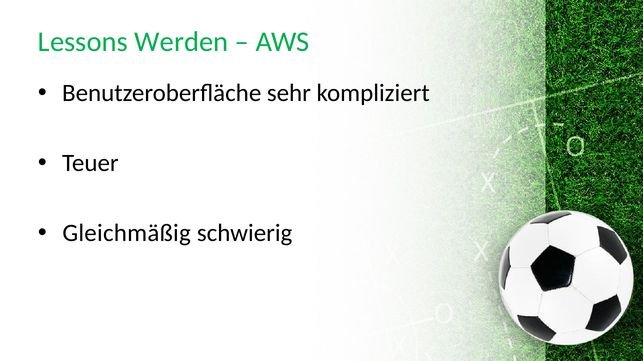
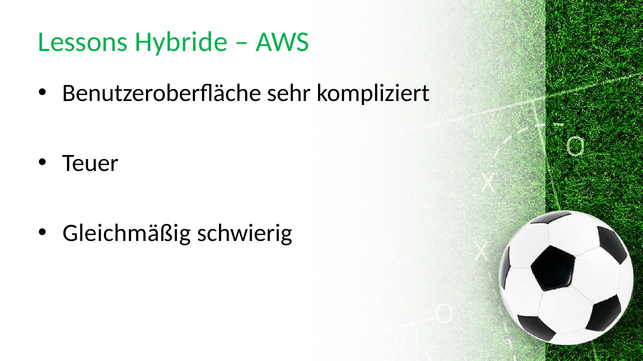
Werden: Werden -> Hybride (181, 42)
